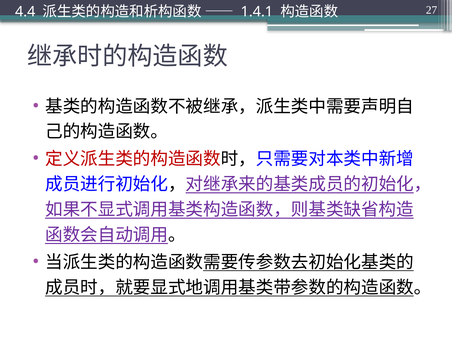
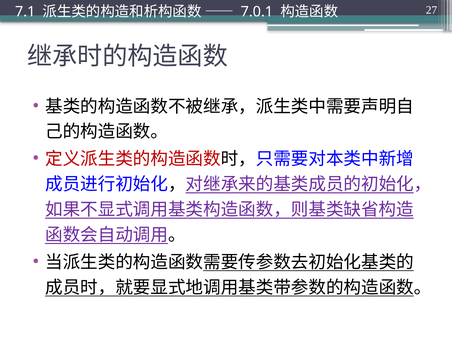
4.4: 4.4 -> 7.1 (25, 12)
1.4.1: 1.4.1 -> 7.0.1 (257, 12)
